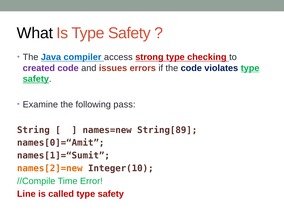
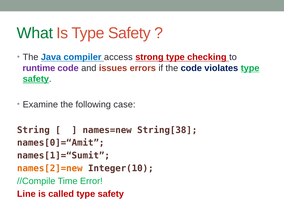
What colour: black -> green (35, 33)
created: created -> runtime (39, 68)
pass: pass -> case (124, 104)
String[89: String[89 -> String[38 (167, 130)
